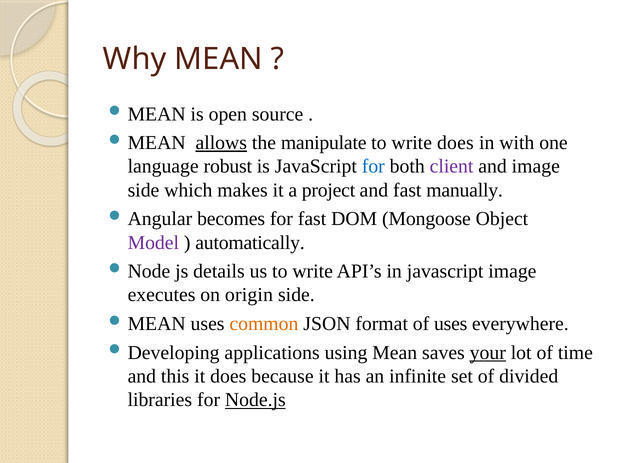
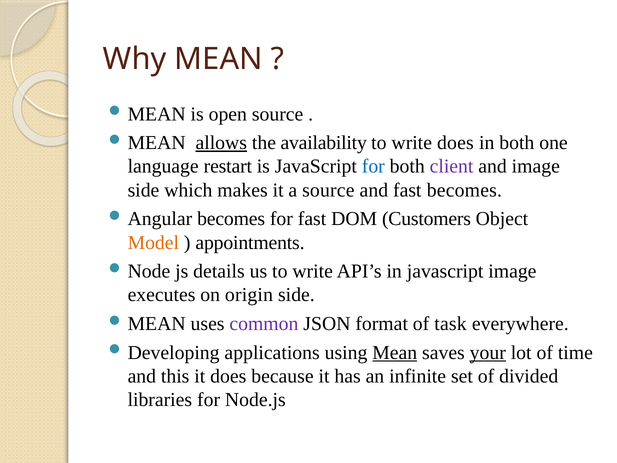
manipulate: manipulate -> availability (324, 143)
in with: with -> both (517, 143)
robust: robust -> restart (228, 166)
a project: project -> source (328, 190)
fast manually: manually -> becomes (464, 190)
Mongoose: Mongoose -> Customers (426, 219)
Model colour: purple -> orange (153, 242)
automatically: automatically -> appointments (250, 242)
common colour: orange -> purple (264, 324)
of uses: uses -> task (450, 324)
Mean underline: none -> present (395, 352)
Node.js underline: present -> none (255, 400)
